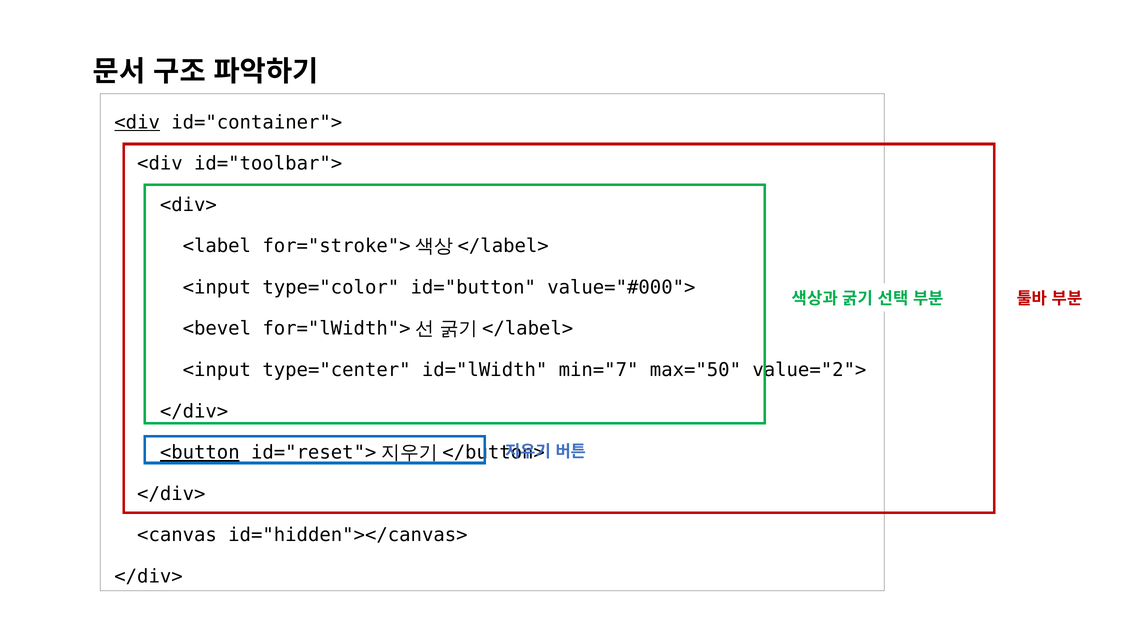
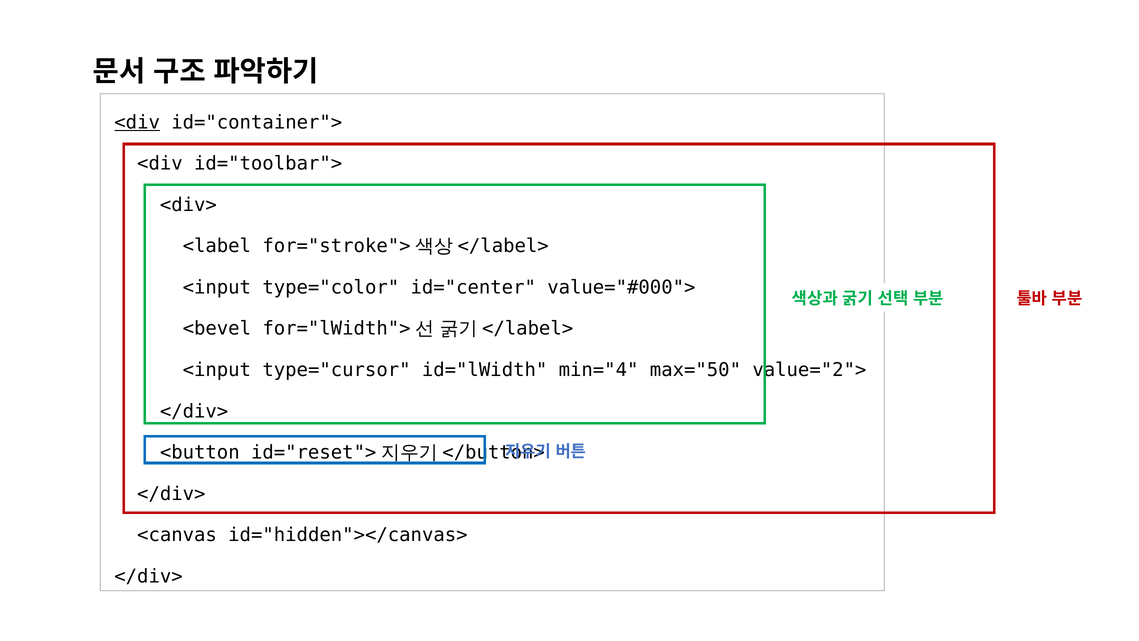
id="button: id="button -> id="center (473, 287)
type="center: type="center -> type="cursor (337, 370)
min="7: min="7 -> min="4 (599, 370)
<button underline: present -> none (200, 452)
